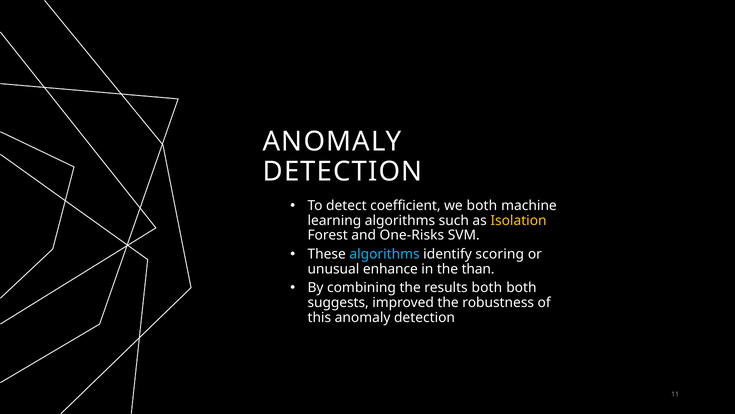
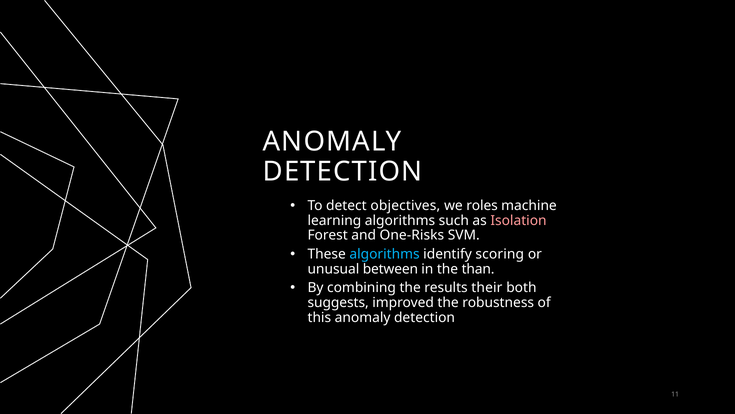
coefficient: coefficient -> objectives (405, 205)
we both: both -> roles (482, 205)
Isolation colour: yellow -> pink (519, 220)
enhance: enhance -> between (390, 269)
results both: both -> their (487, 287)
